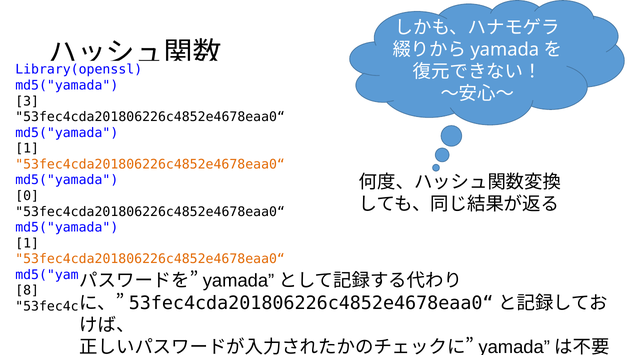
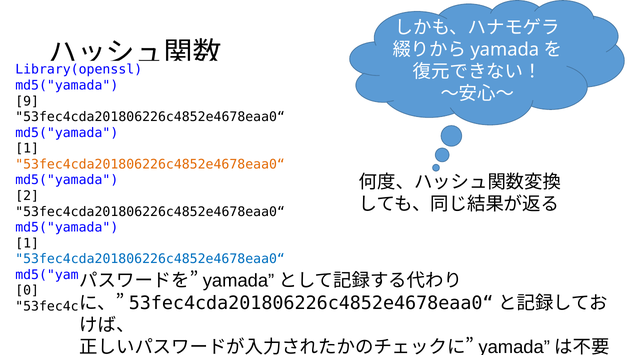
3: 3 -> 9 (27, 101)
0: 0 -> 2 (27, 196)
53fec4cda201806226c4852e4678eaa0“ colour: orange -> blue (150, 259)
8: 8 -> 0 (27, 291)
